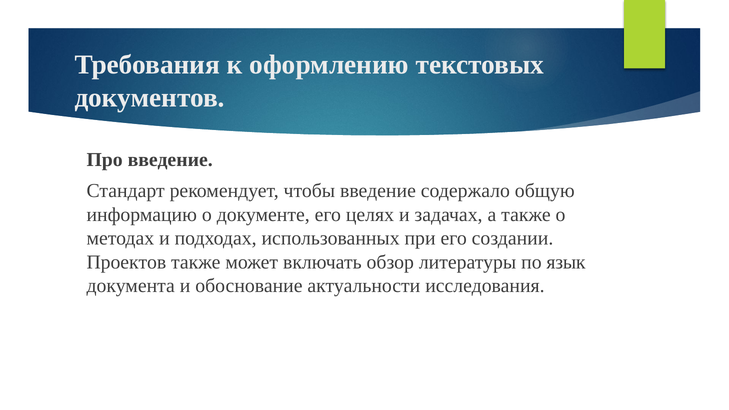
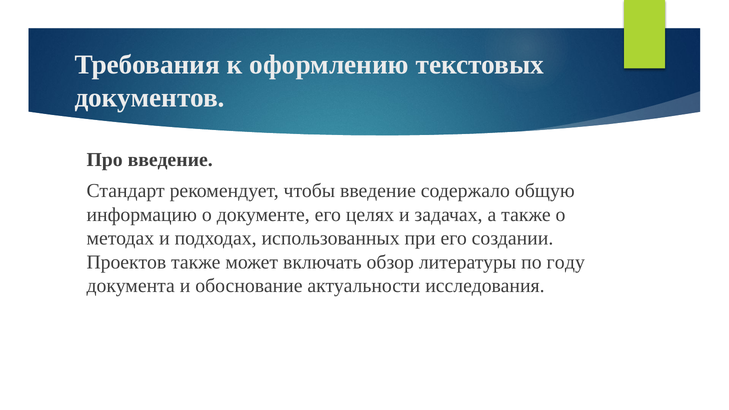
язык: язык -> году (566, 262)
